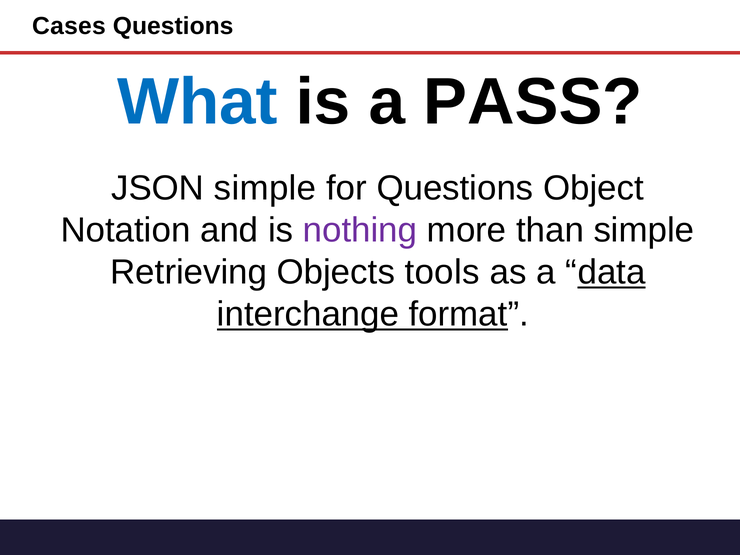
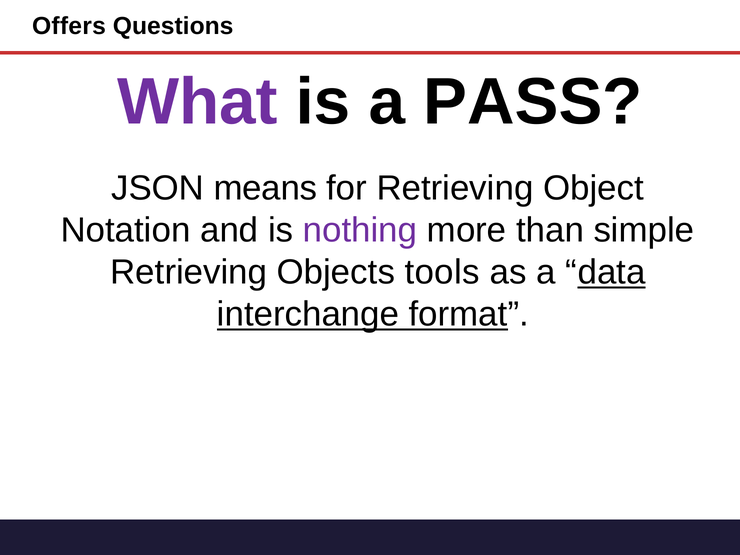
Cases: Cases -> Offers (69, 26)
What colour: blue -> purple (197, 102)
JSON simple: simple -> means (265, 188)
for Questions: Questions -> Retrieving (455, 188)
